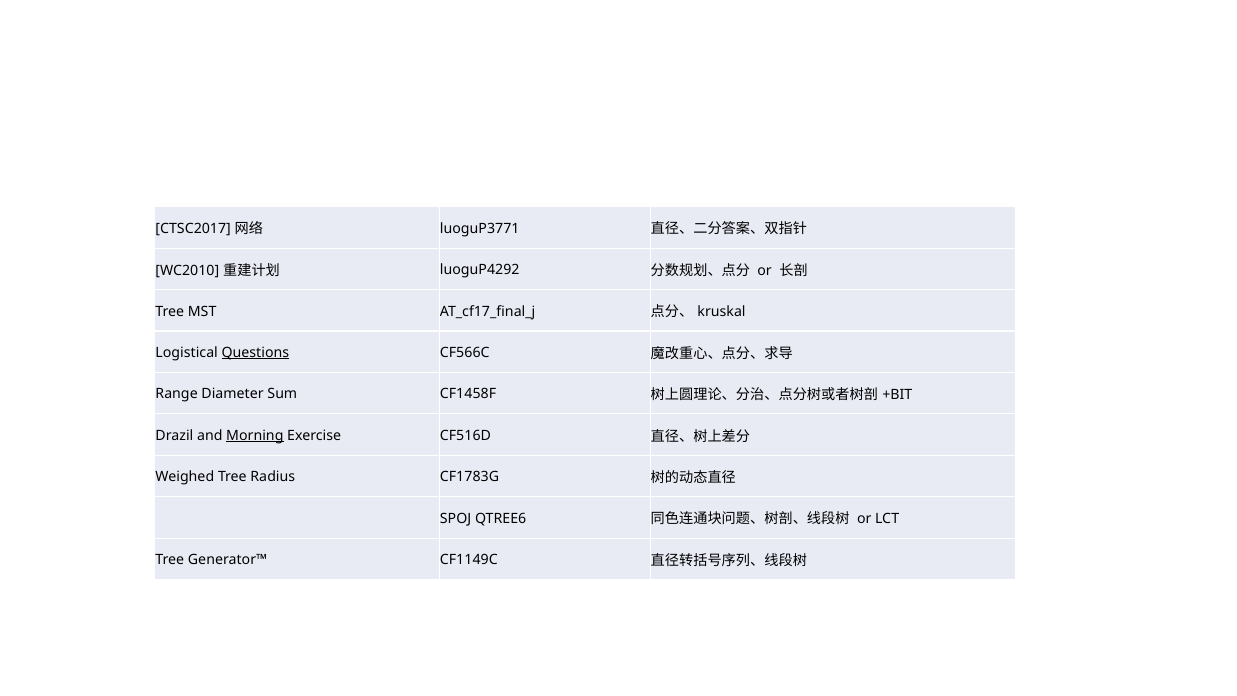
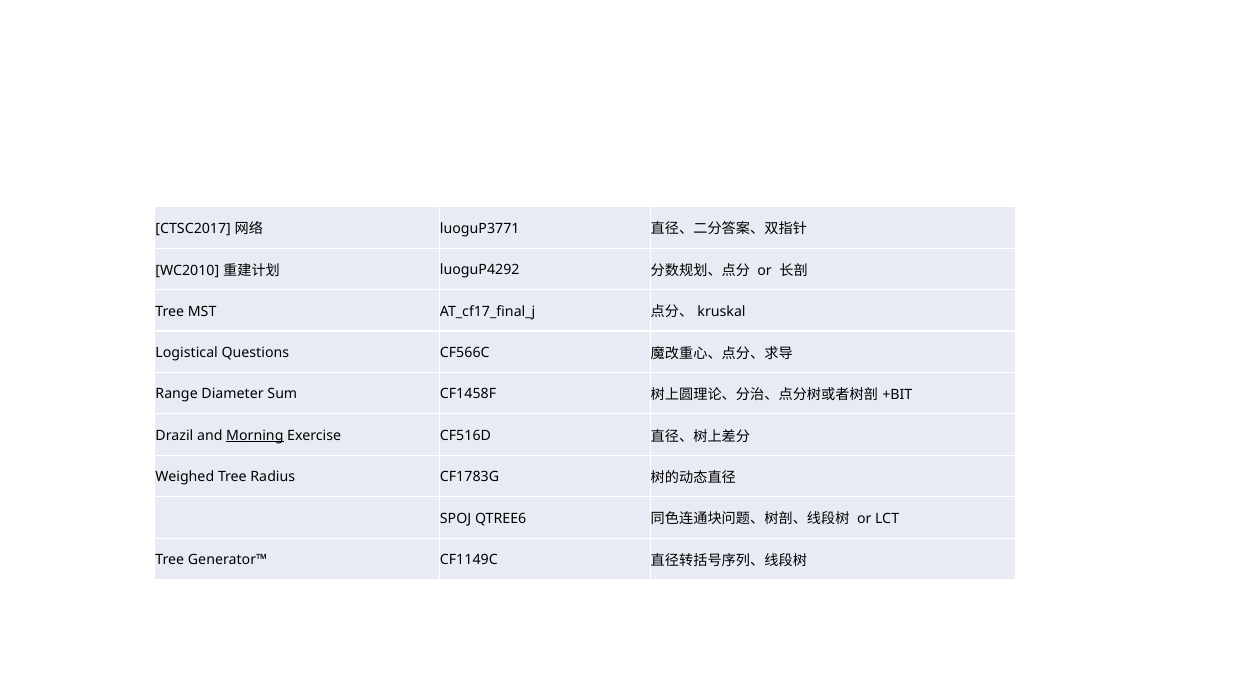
Questions underline: present -> none (255, 353)
